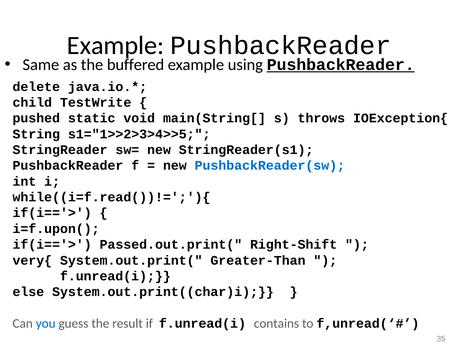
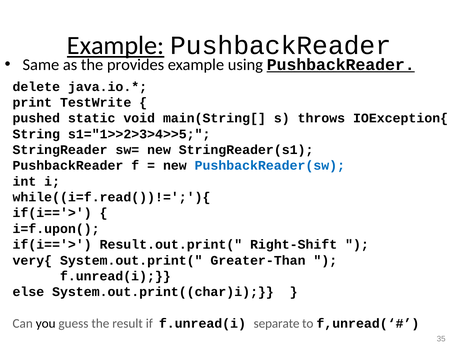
Example underline: none -> present (116, 46)
buffered: buffered -> provides (136, 65)
child: child -> print (32, 103)
Passed.out.print(: Passed.out.print( -> Result.out.print( (171, 245)
you colour: blue -> black (46, 324)
contains: contains -> separate (277, 324)
